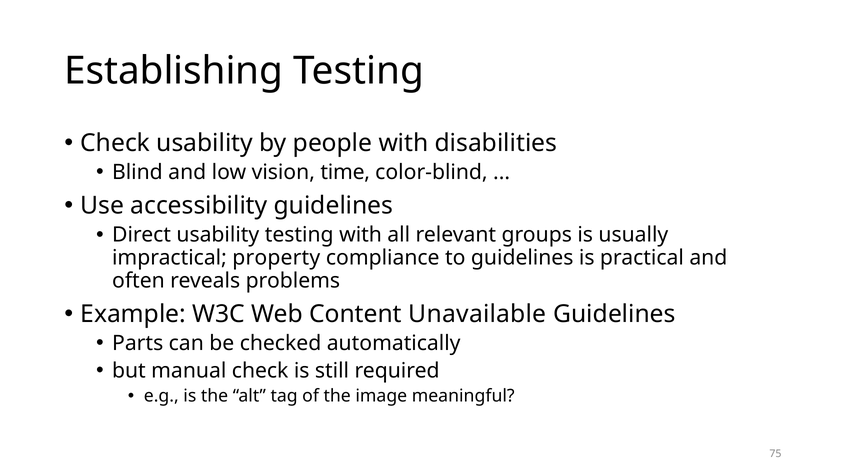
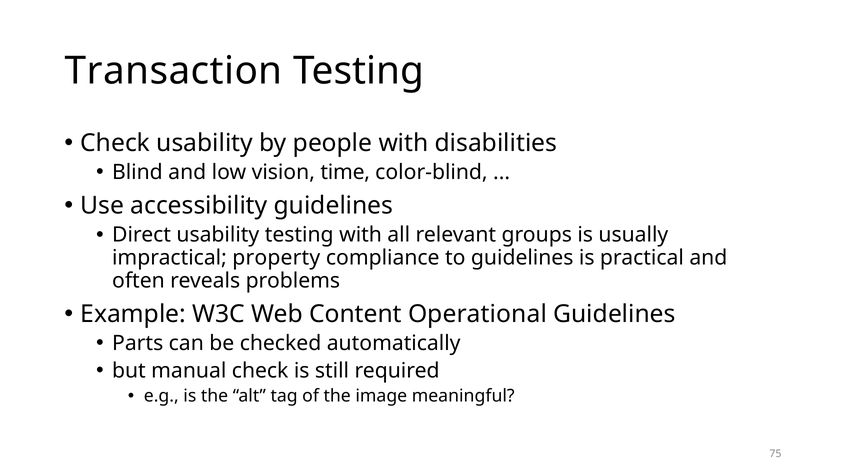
Establishing: Establishing -> Transaction (174, 71)
Unavailable: Unavailable -> Operational (477, 314)
